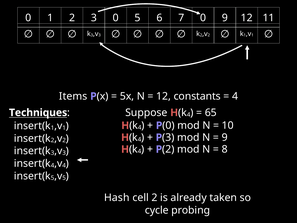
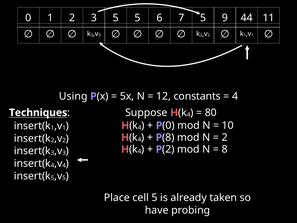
3 0: 0 -> 5 (116, 18)
7 0: 0 -> 5 (203, 18)
9 12: 12 -> 44 (247, 18)
Items: Items -> Using (73, 96)
65: 65 -> 80 (211, 113)
3: 3 -> 8 (168, 137)
9: 9 -> 2 (225, 137)
Hash: Hash -> Place (117, 197)
cell 2: 2 -> 5 (155, 197)
cycle: cycle -> have (157, 210)
